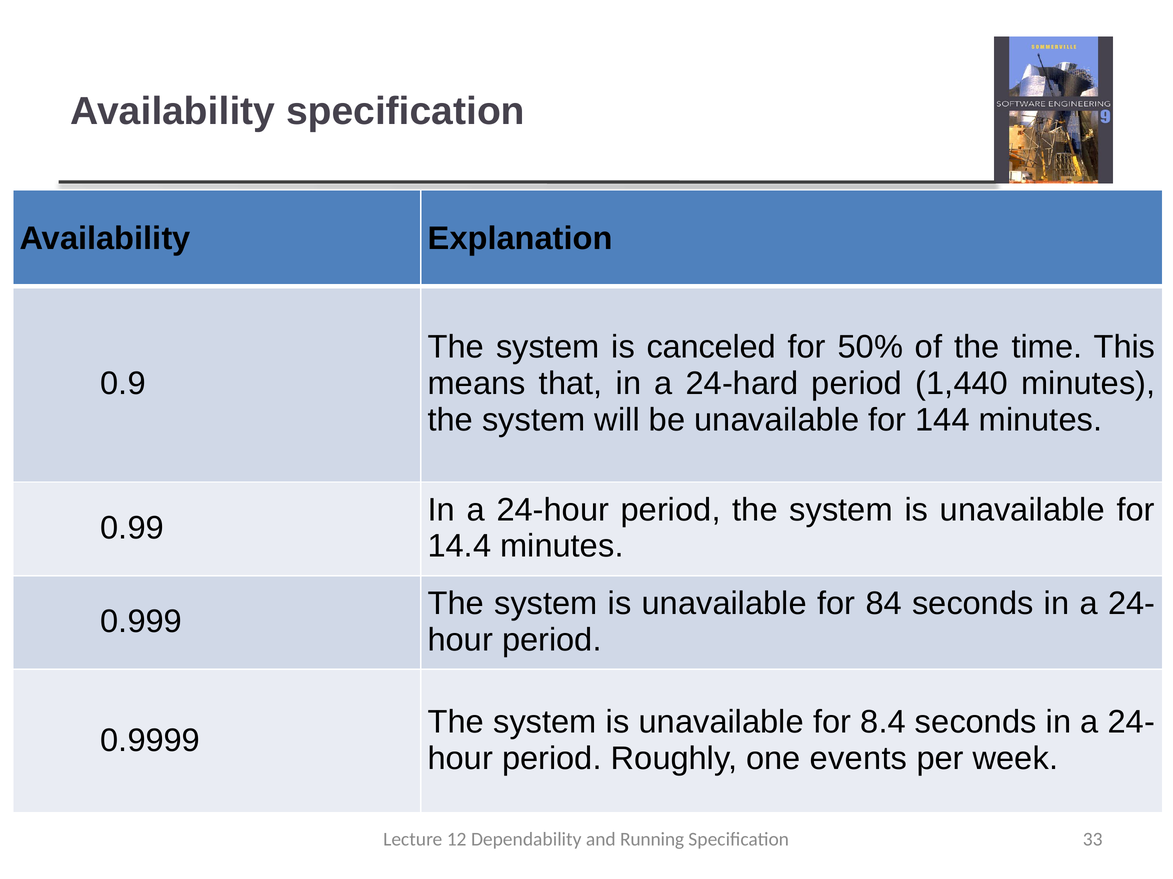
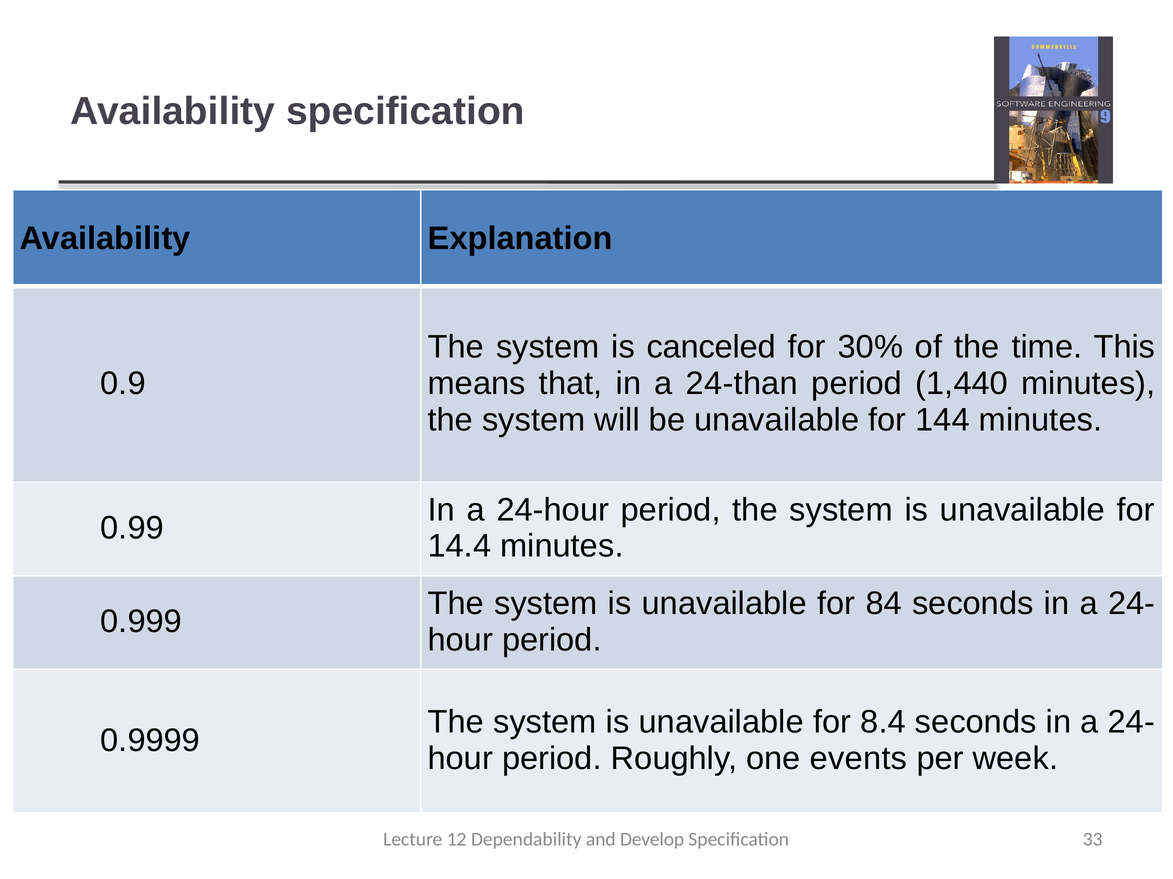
50%: 50% -> 30% (870, 347)
24-hard: 24-hard -> 24-than (742, 384)
Running: Running -> Develop (652, 840)
